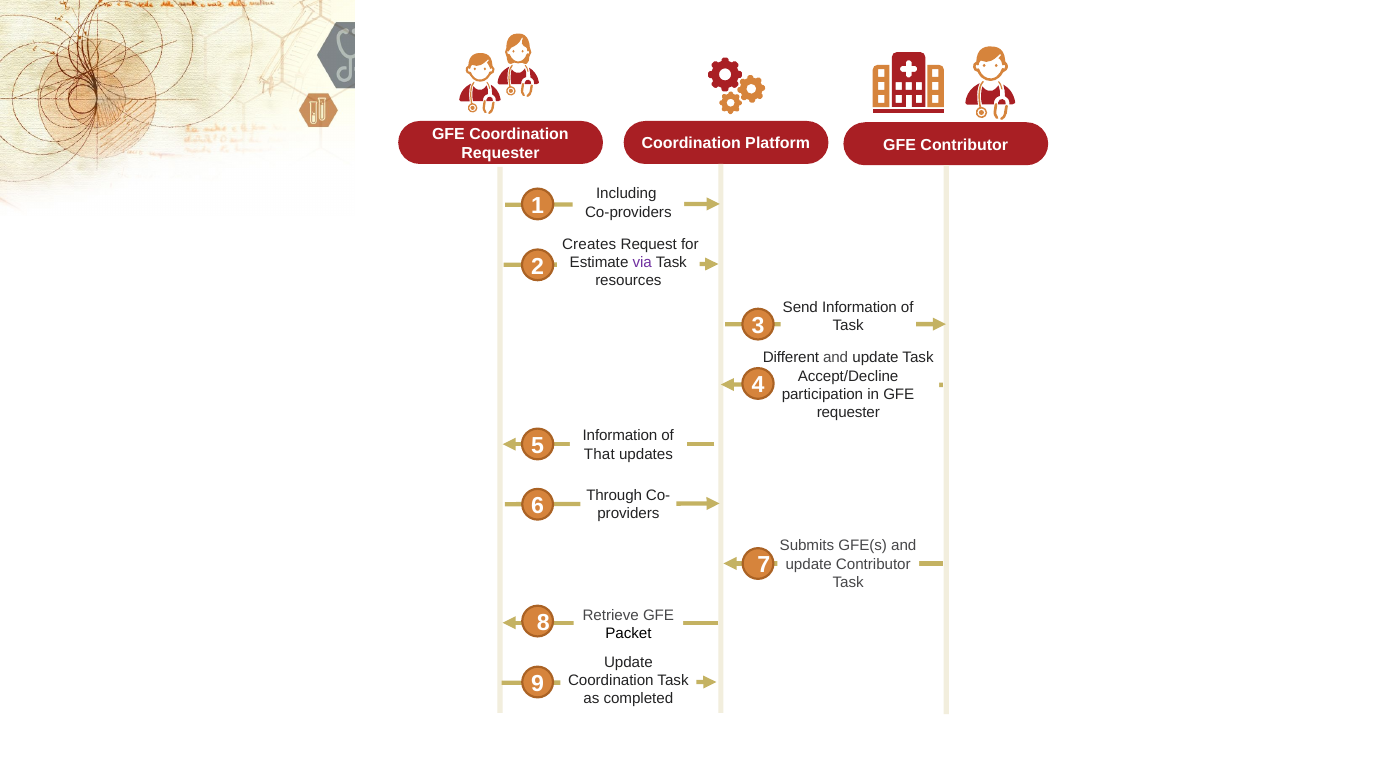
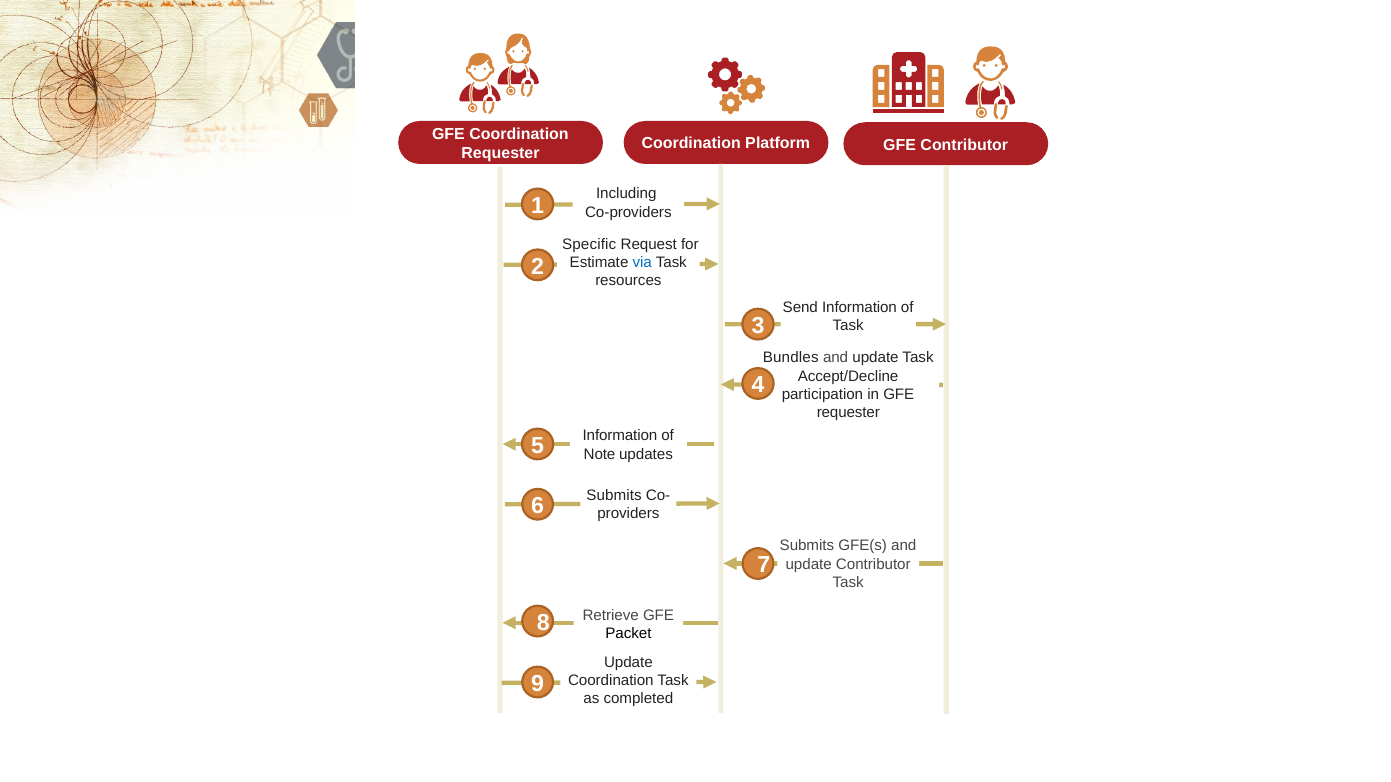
Creates: Creates -> Specific (589, 244)
via colour: purple -> blue (642, 262)
Different: Different -> Bundles (791, 358)
That: That -> Note (600, 454)
Through: Through -> Submits (614, 495)
